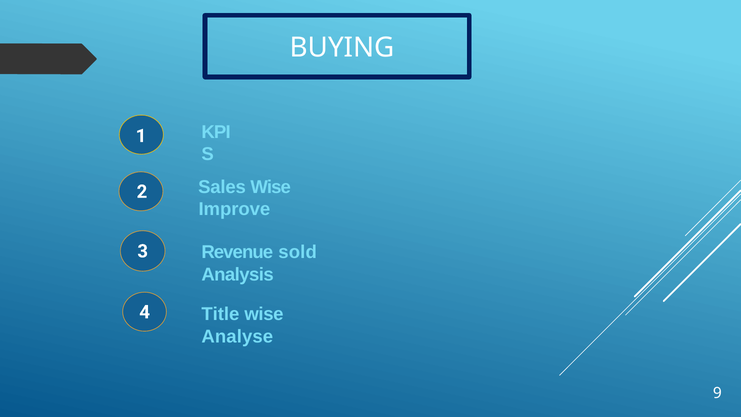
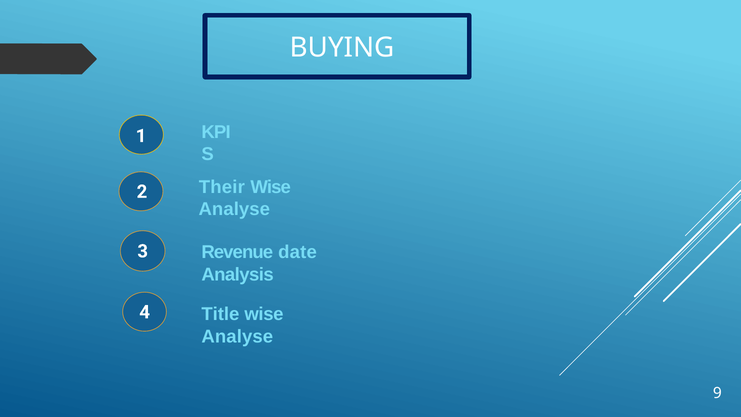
Sales: Sales -> Their (222, 187)
Improve: Improve -> Analyse (234, 209)
sold: sold -> date (298, 252)
